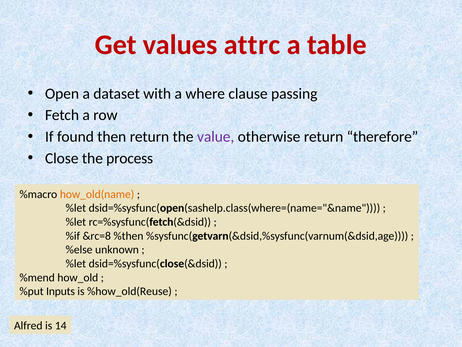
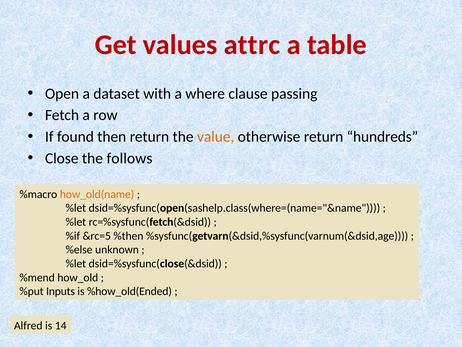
value colour: purple -> orange (216, 137)
therefore: therefore -> hundreds (382, 137)
process: process -> follows (130, 158)
&rc=8: &rc=8 -> &rc=5 (97, 236)
%how_old(Reuse: %how_old(Reuse -> %how_old(Ended (130, 291)
